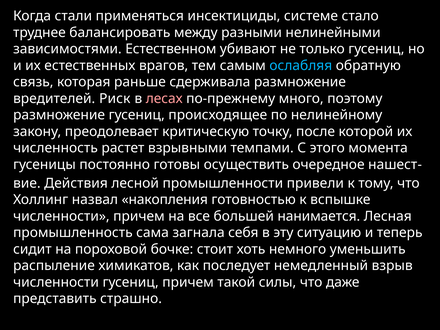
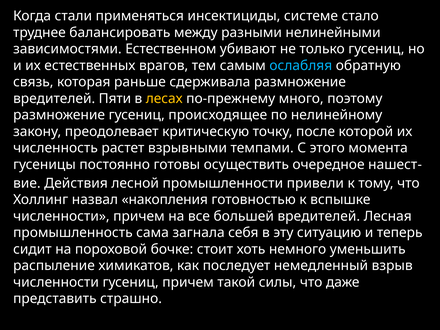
Риск: Риск -> Пяти (115, 98)
лесах colour: pink -> yellow (164, 98)
большей нанимается: нанимается -> вредителей (319, 216)
